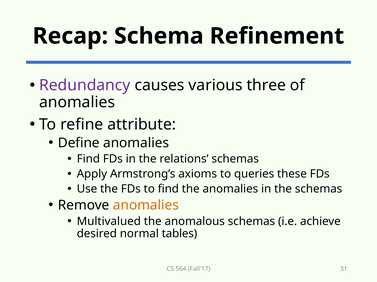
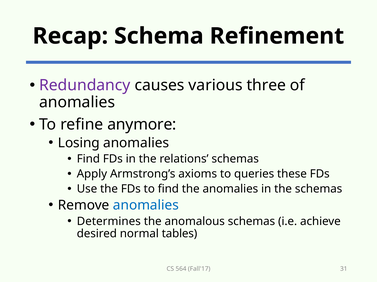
attribute: attribute -> anymore (142, 125)
Define: Define -> Losing (79, 143)
anomalies colour: orange -> blue (146, 206)
Multivalued: Multivalued -> Determines (109, 222)
